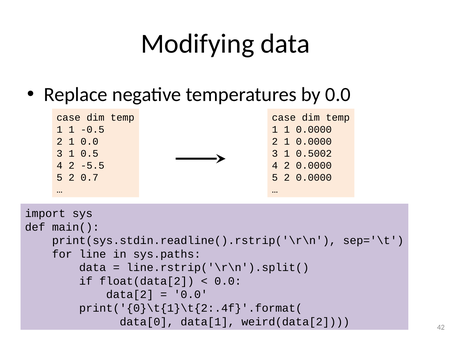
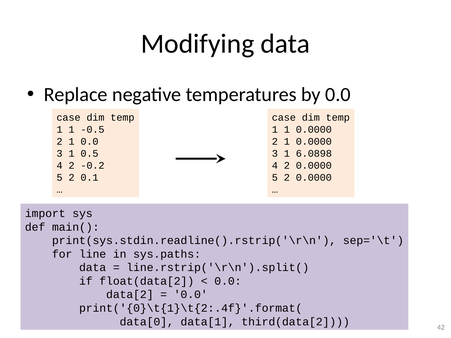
0.5002: 0.5002 -> 6.0898 (314, 154)
-5.5: -5.5 -> -0.2 (93, 166)
0.7: 0.7 -> 0.1 (90, 178)
weird(data[2: weird(data[2 -> third(data[2 (296, 322)
